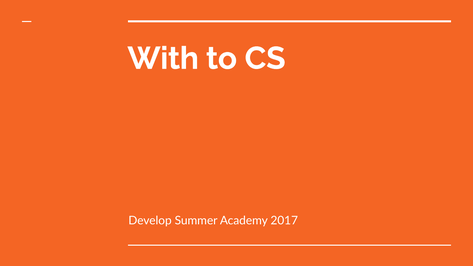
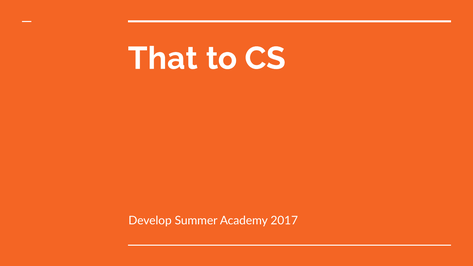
With: With -> That (163, 58)
